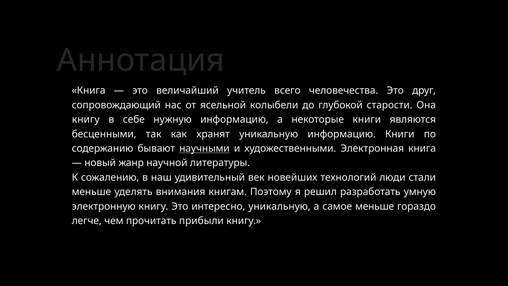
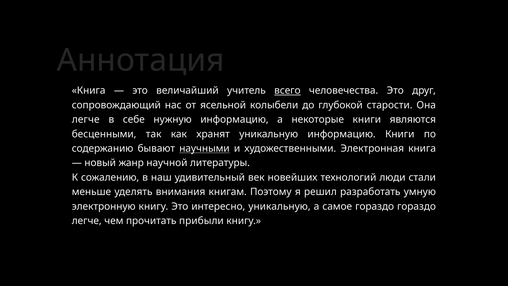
всего underline: none -> present (287, 91)
книгу: книгу -> легче (86, 119)
самое меньше: меньше -> гораздо (375, 206)
